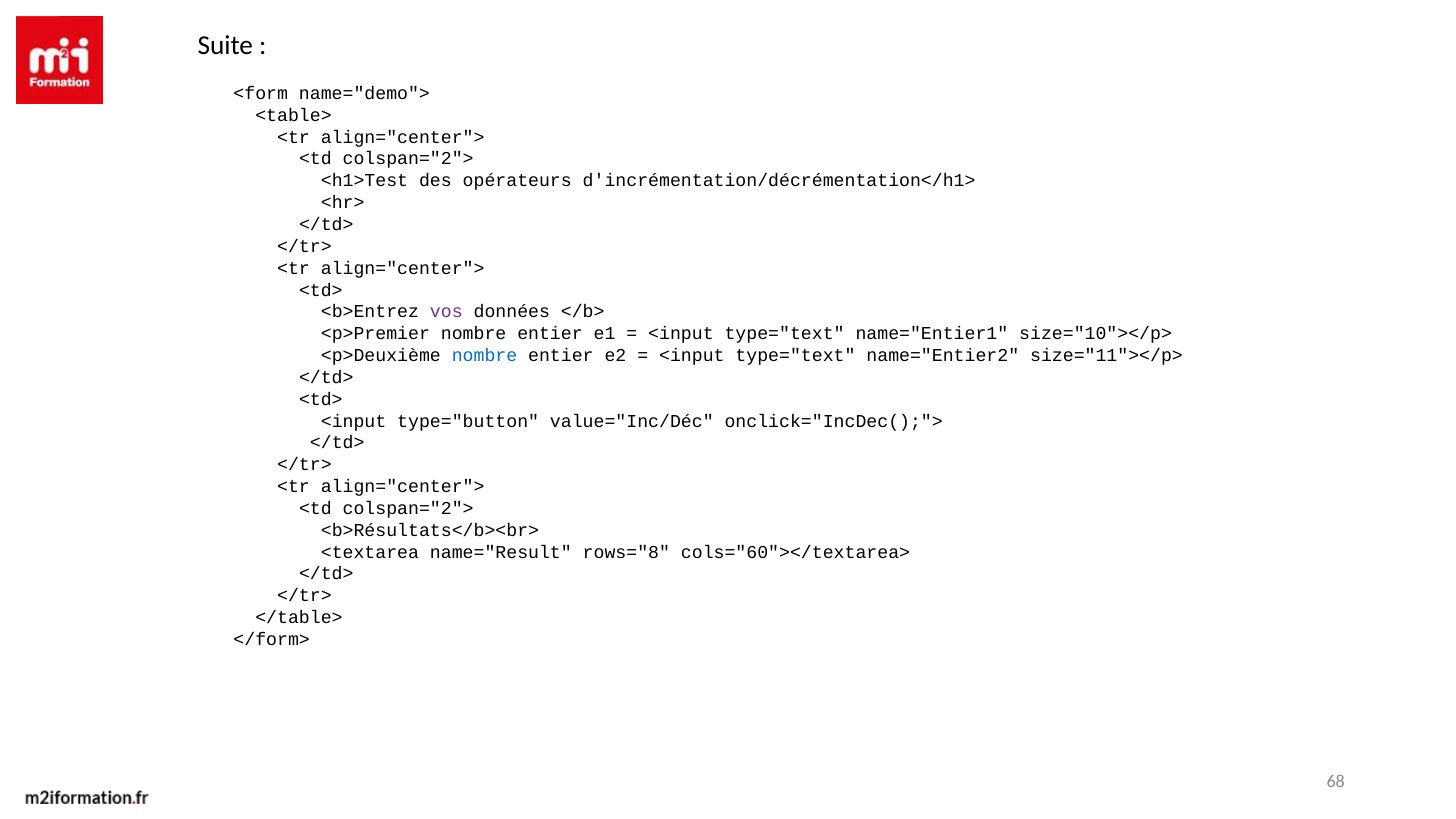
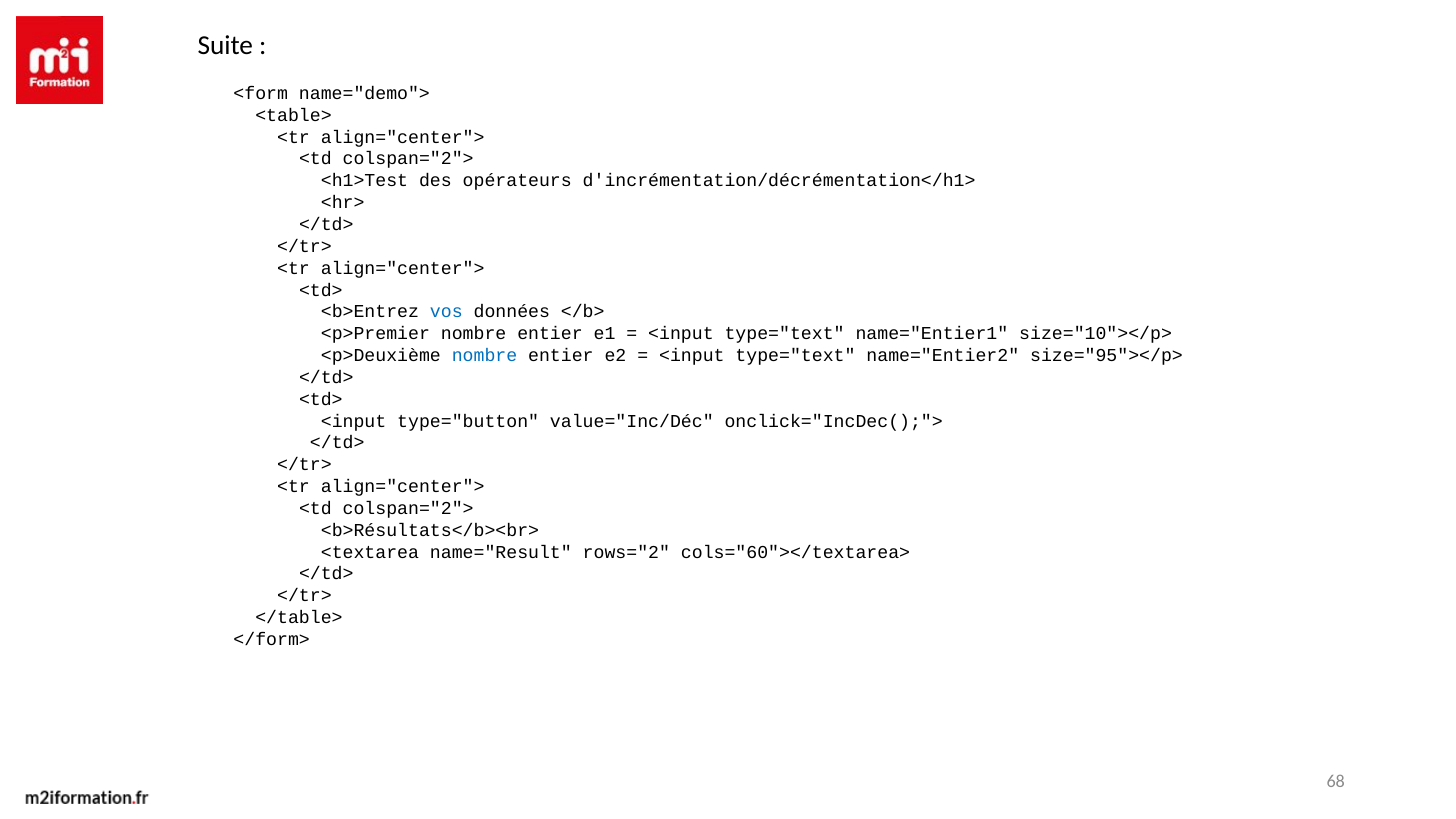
vos colour: purple -> blue (446, 312)
size="11"></p>: size="11"></p> -> size="95"></p> (1106, 356)
rows="8: rows="8 -> rows="2 (626, 552)
